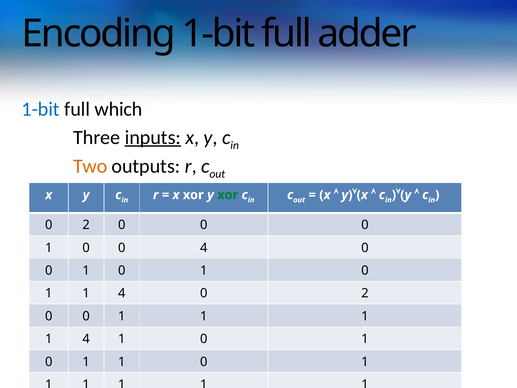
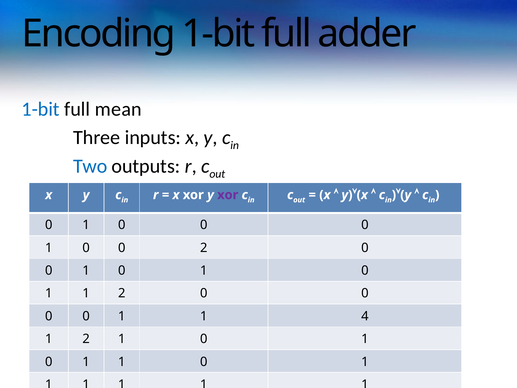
which: which -> mean (118, 109)
inputs underline: present -> none (153, 137)
Two colour: orange -> blue (90, 166)
xor colour: green -> purple (228, 195)
2: 2 -> 1 (86, 225)
0 4: 4 -> 2 (204, 248)
4: 4 -> 2 (122, 293)
2: 2 -> 0 (365, 293)
1: 1 -> 4 (365, 316)
4: 4 -> 2 (86, 339)
